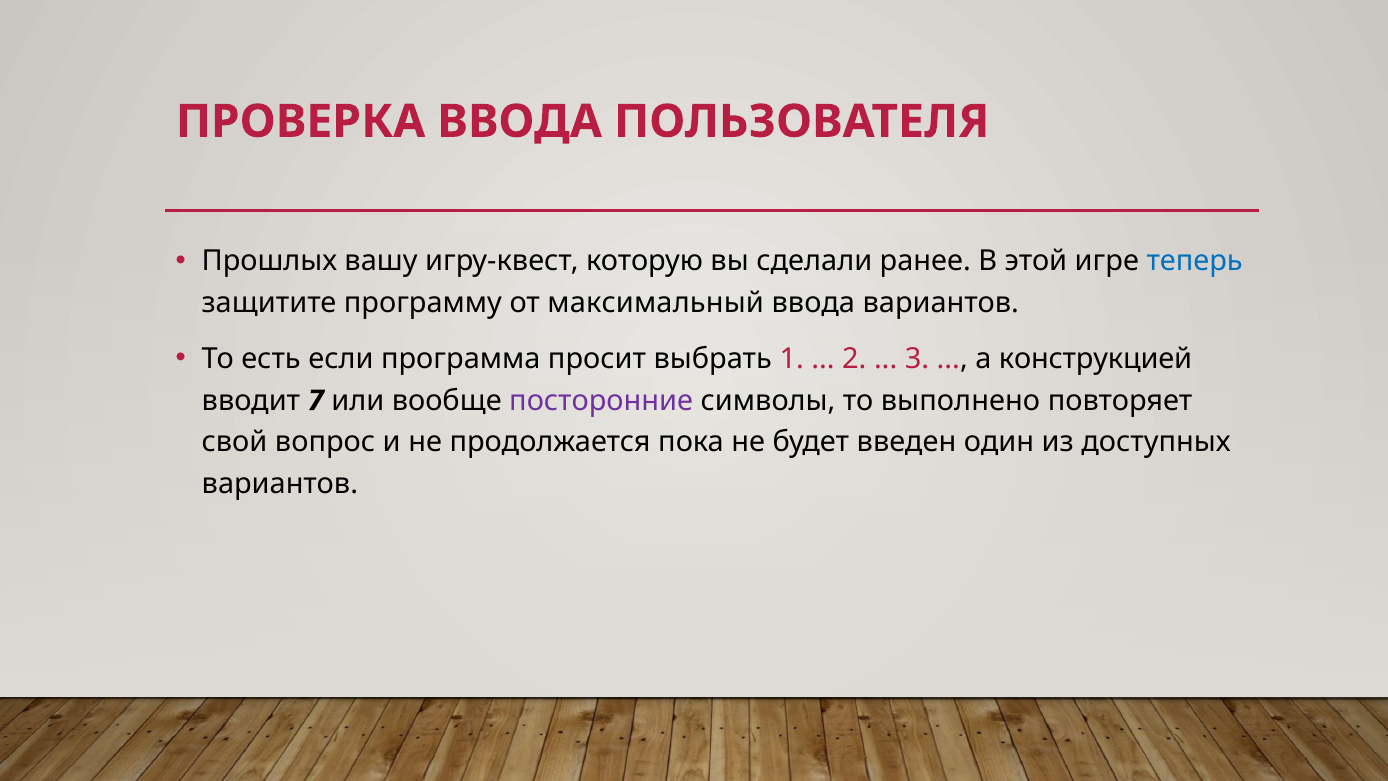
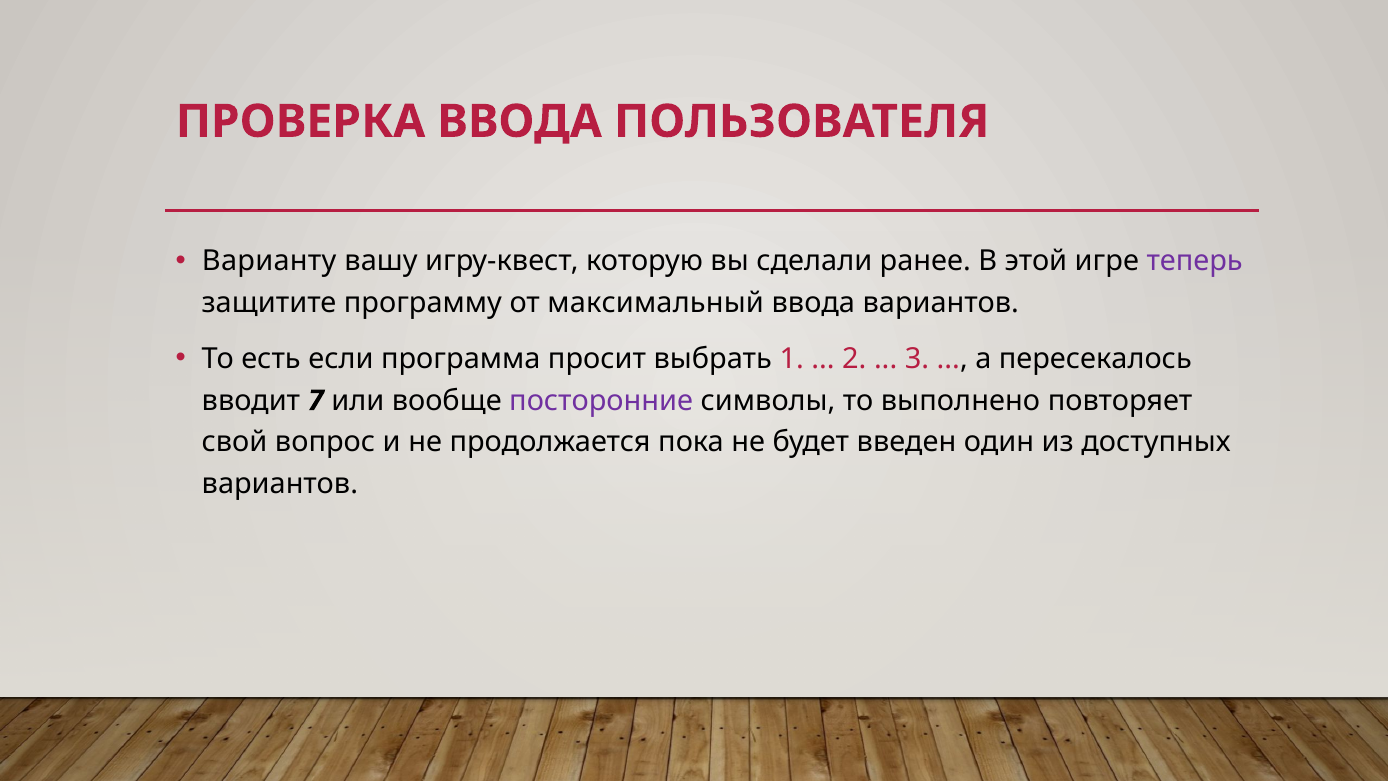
Прошлых: Прошлых -> Варианту (269, 261)
теперь colour: blue -> purple (1195, 261)
конструкцией: конструкцией -> пересекалось (1095, 359)
